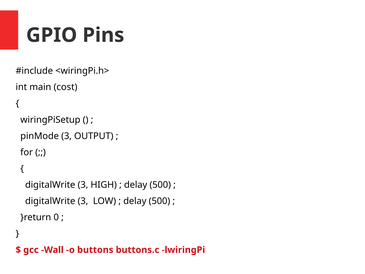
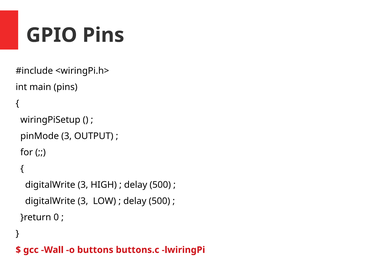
main cost: cost -> pins (66, 87)
